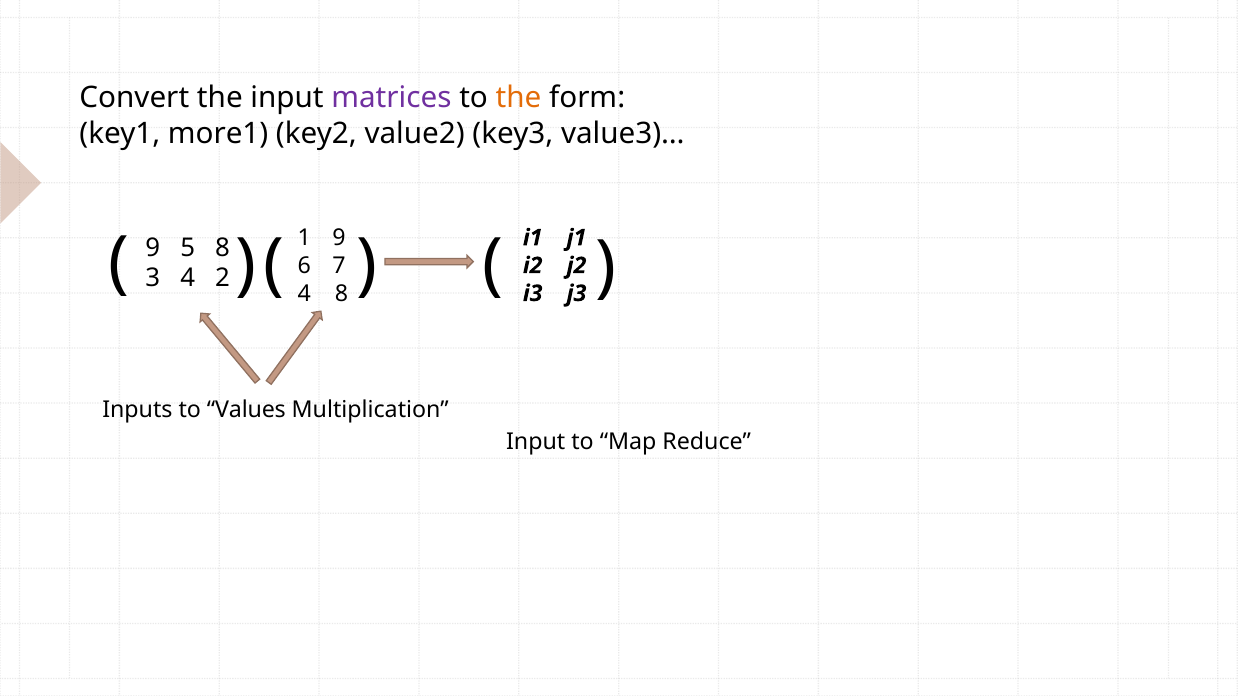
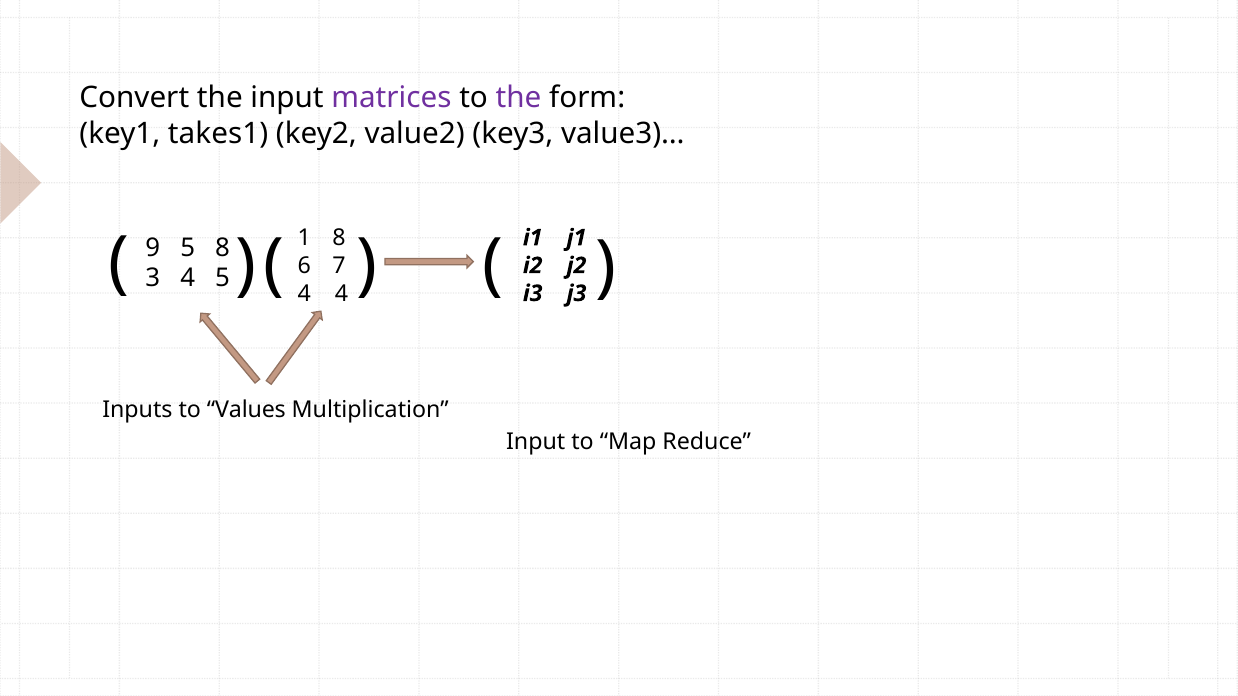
the colour: orange -> purple (518, 98)
more1: more1 -> takes1 (218, 134)
1 9: 9 -> 8 (339, 238)
4 2: 2 -> 5 (223, 279)
4 8: 8 -> 4 (342, 294)
